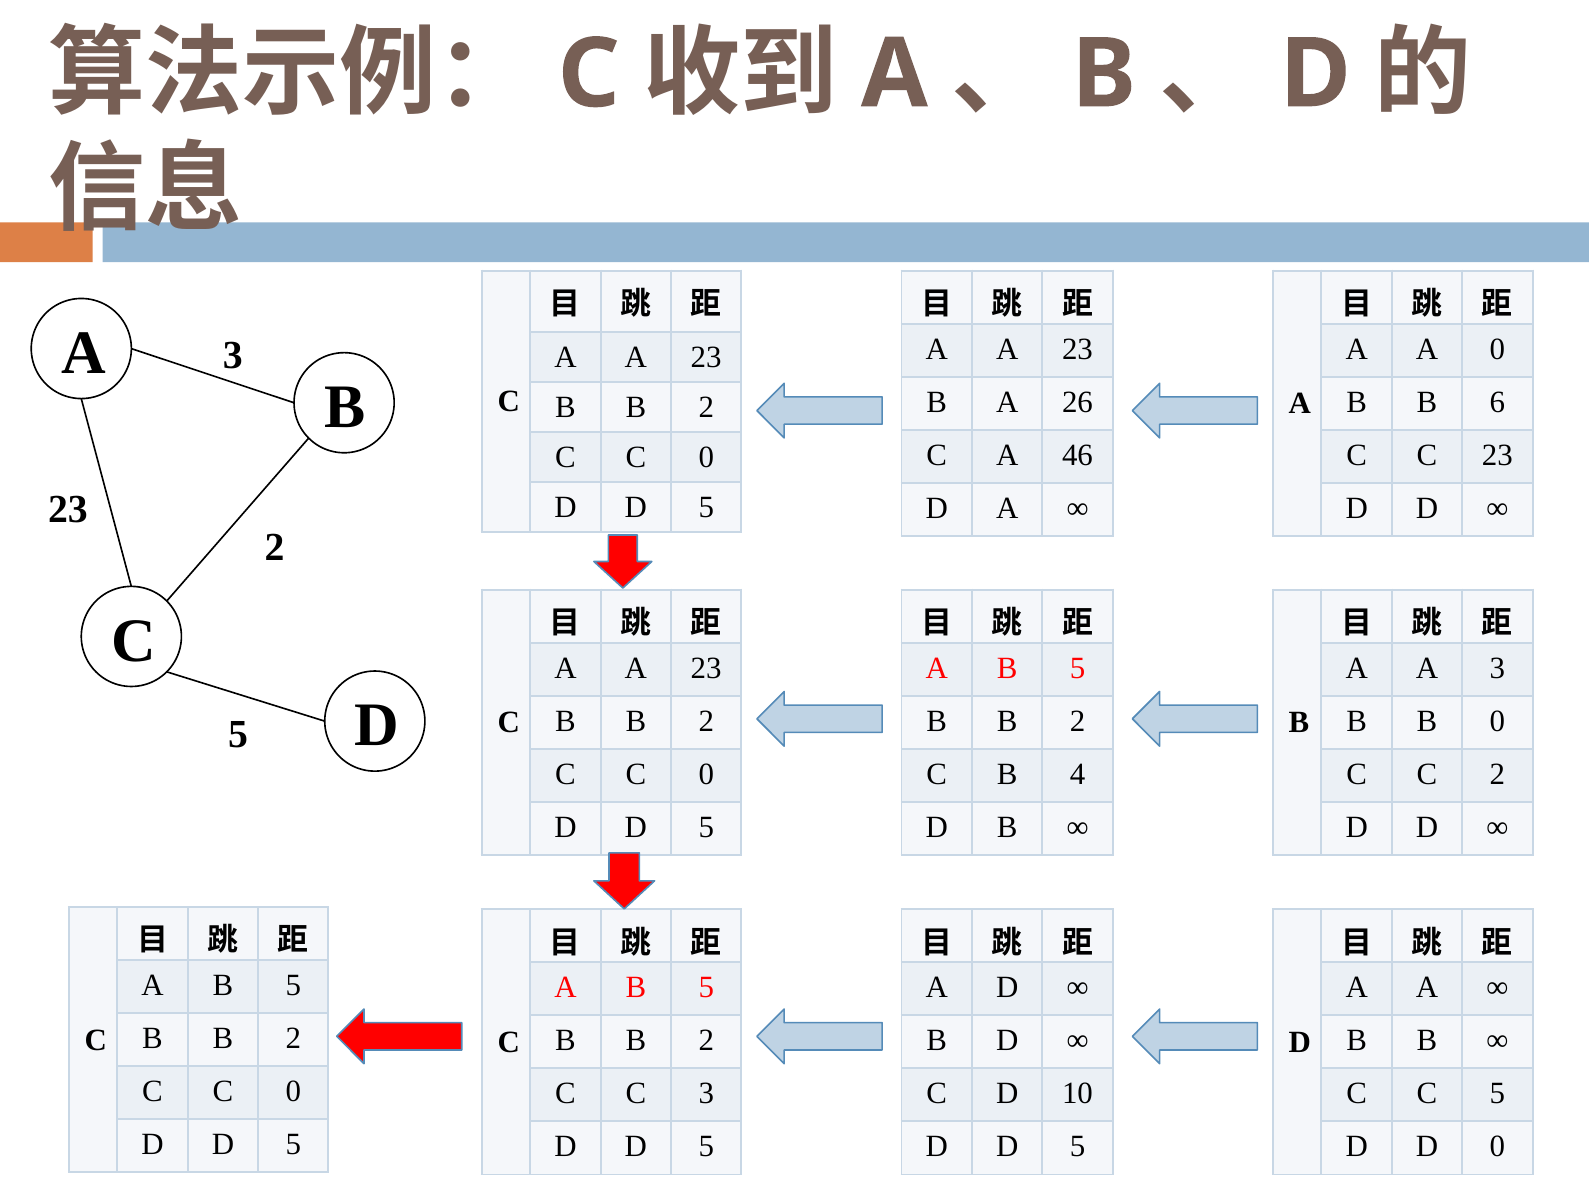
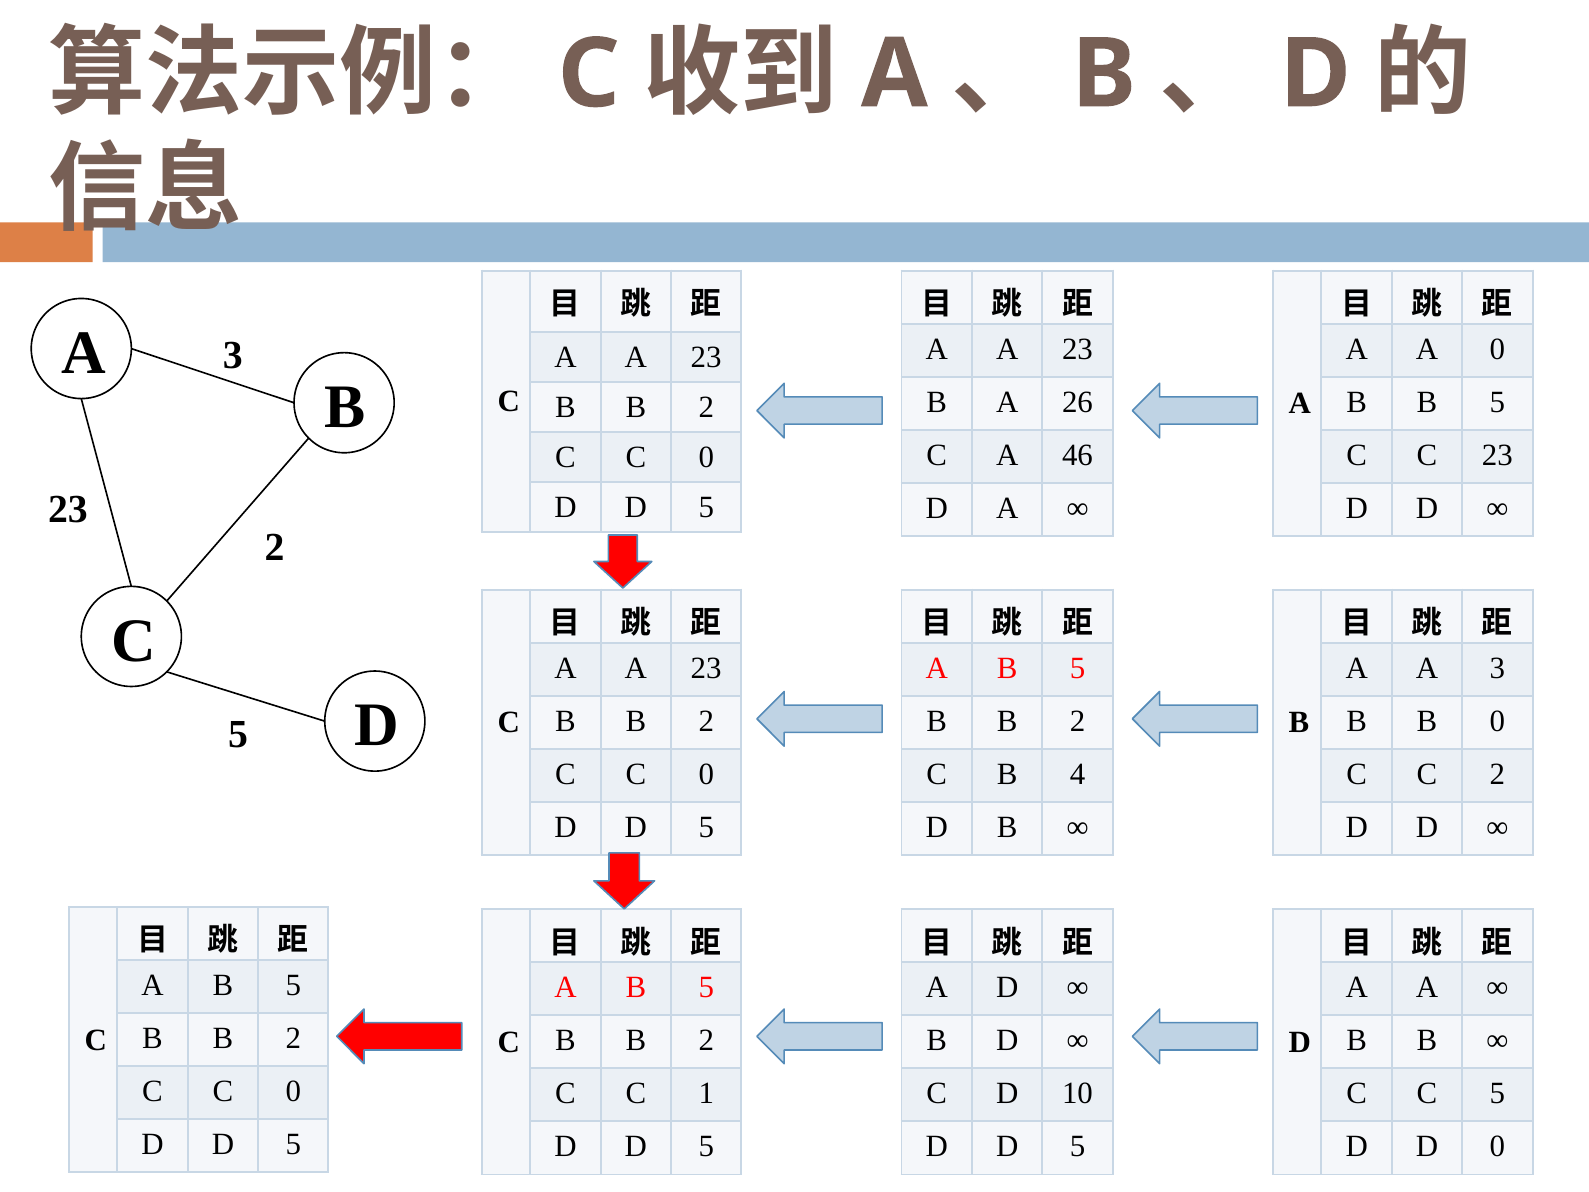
B B 6: 6 -> 5 (1497, 402)
C 3: 3 -> 1 (706, 1093)
